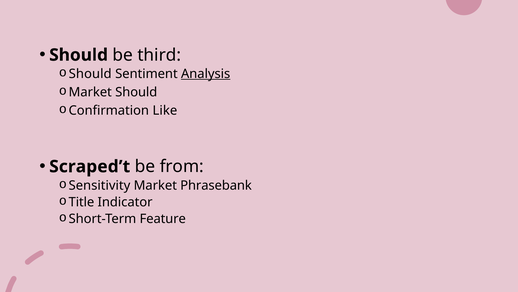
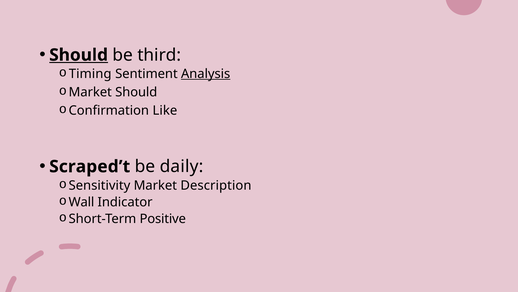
Should underline: none -> present (79, 55)
Should: Should -> Timing (90, 74)
from: from -> daily (182, 166)
Phrasebank: Phrasebank -> Description (216, 185)
Title: Title -> Wall (81, 202)
Feature: Feature -> Positive (163, 218)
